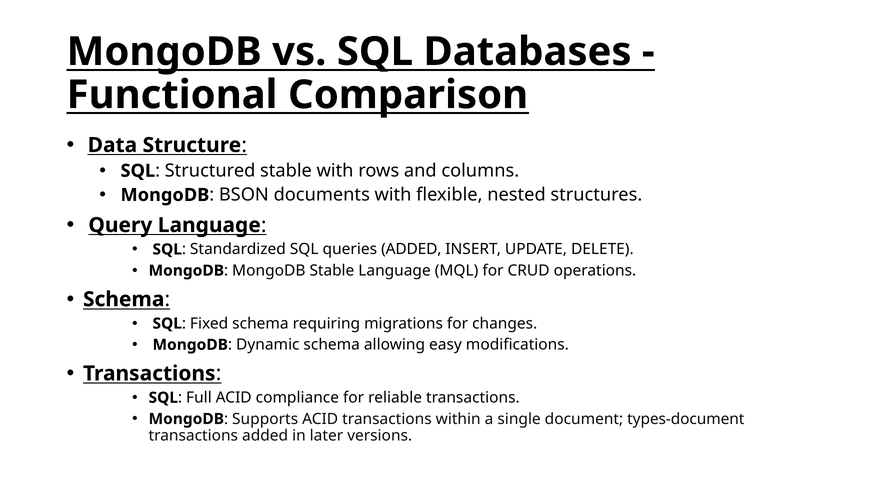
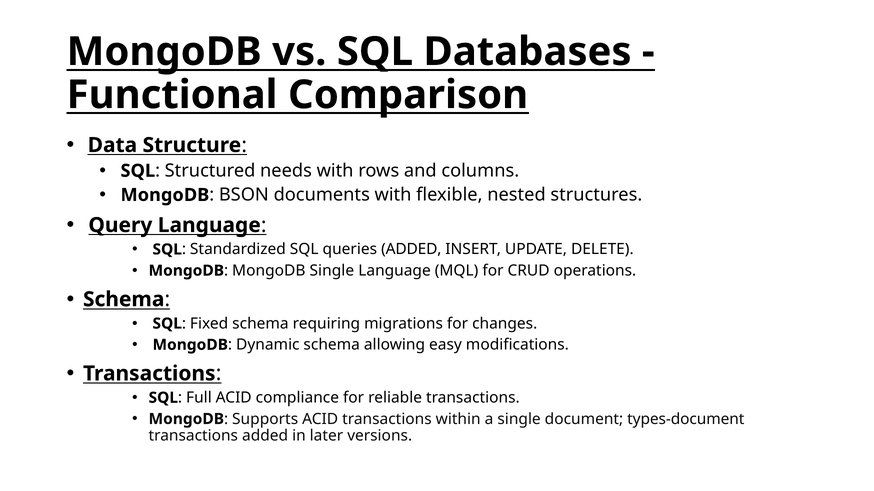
Structured stable: stable -> needs (286, 171)
MongoDB Stable: Stable -> Single (332, 271)
